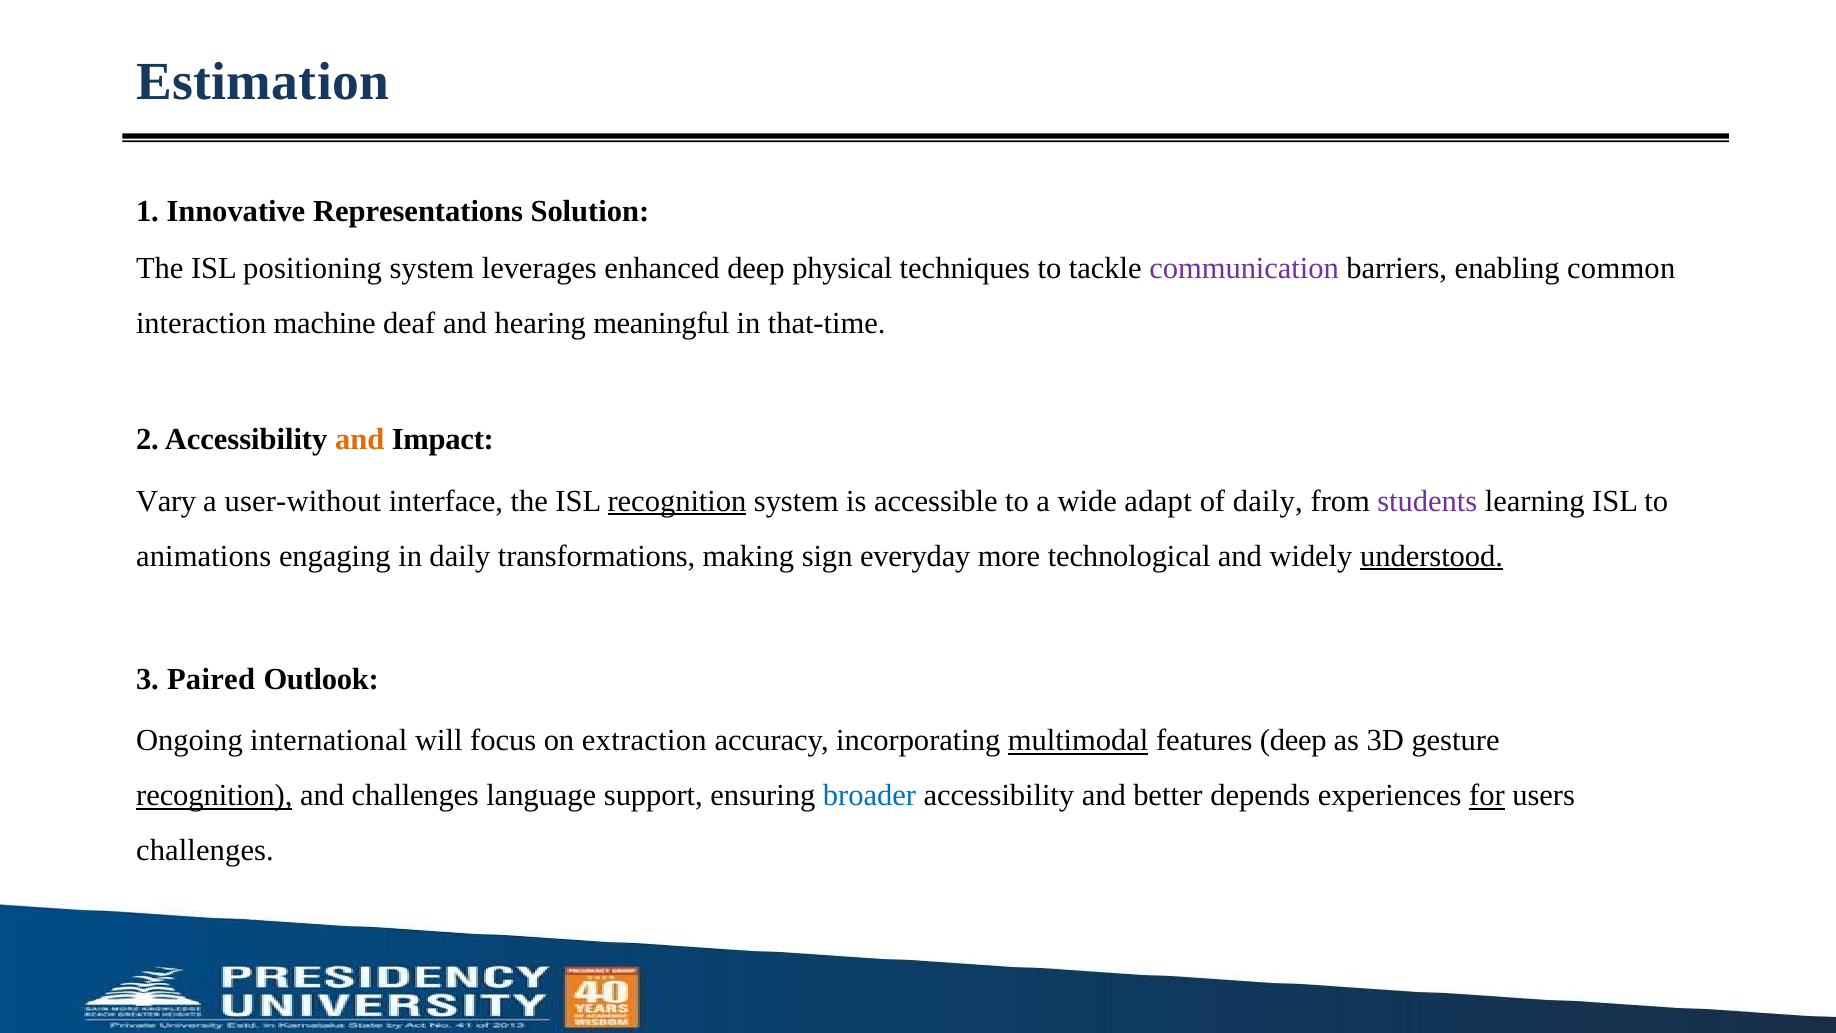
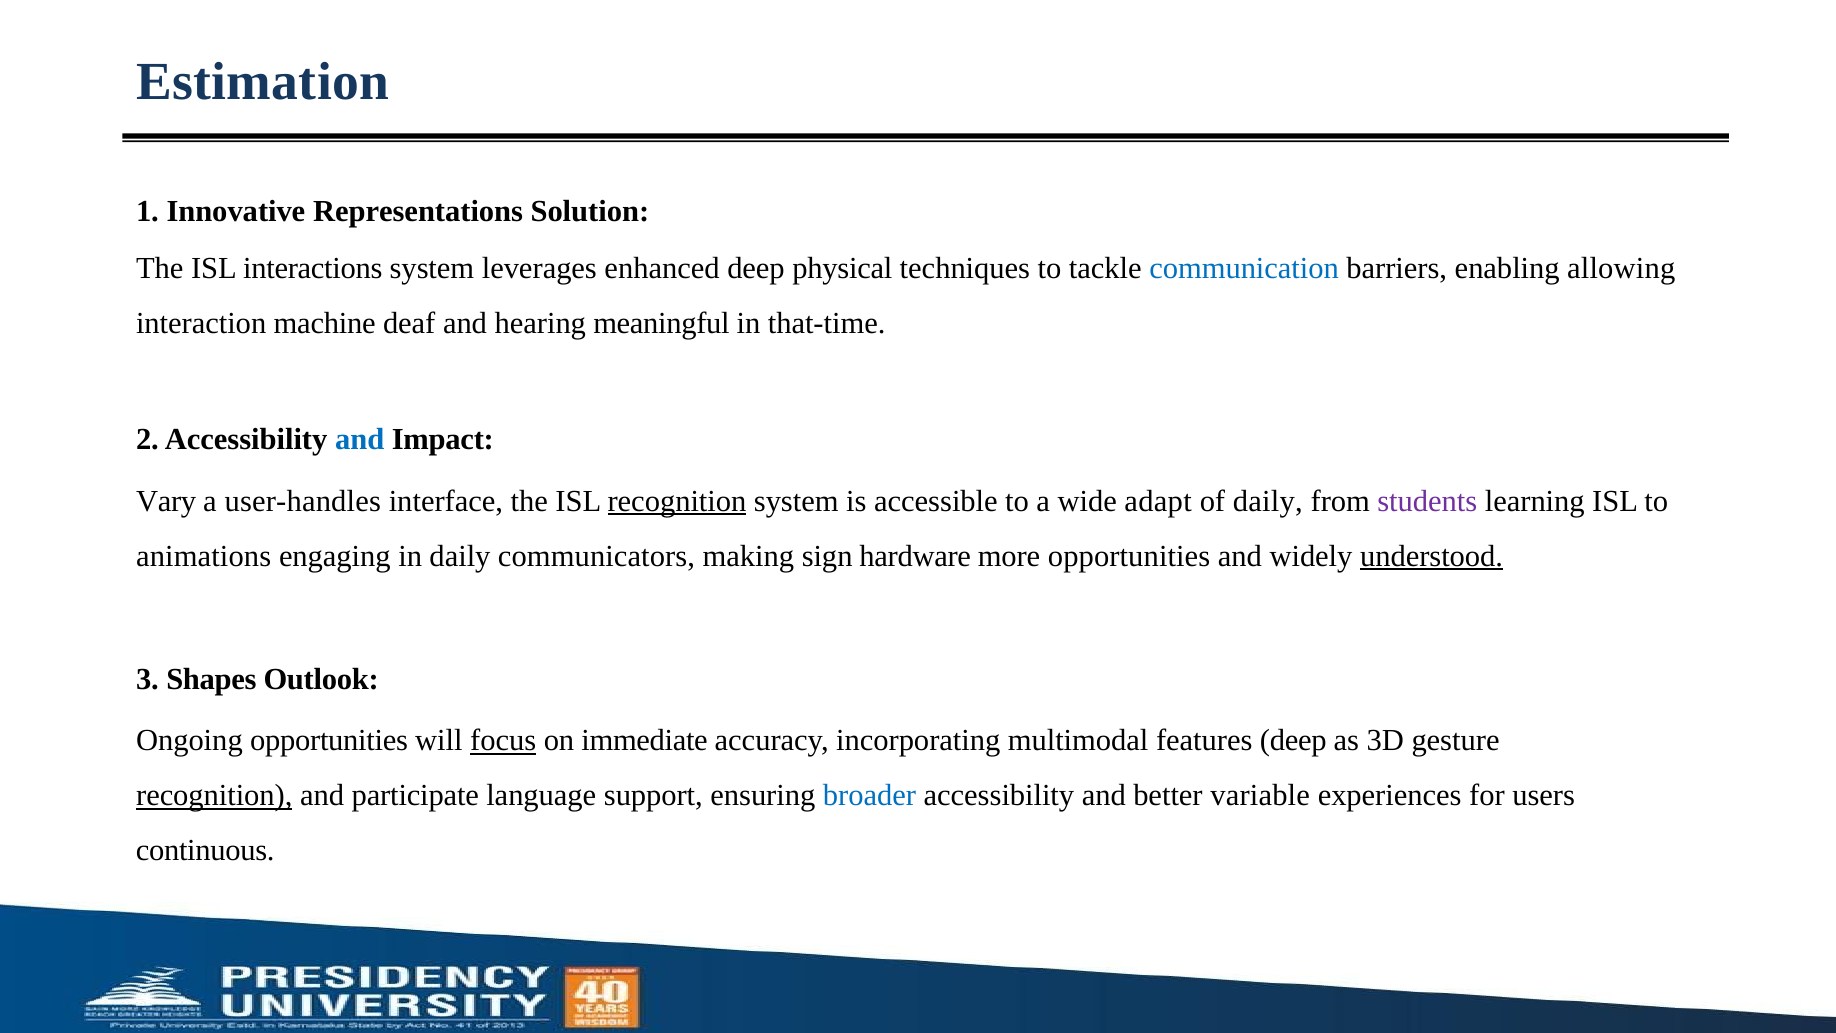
positioning: positioning -> interactions (313, 268)
communication colour: purple -> blue (1244, 268)
common: common -> allowing (1621, 268)
and colour: orange -> blue (360, 440)
user-without: user-without -> user-handles (303, 501)
transformations: transformations -> communicators (597, 556)
everyday: everyday -> hardware (915, 556)
more technological: technological -> opportunities (1129, 556)
Paired: Paired -> Shapes (211, 679)
Ongoing international: international -> opportunities (329, 740)
focus underline: none -> present (503, 740)
extraction: extraction -> immediate (645, 740)
multimodal underline: present -> none (1078, 740)
and challenges: challenges -> participate (415, 795)
depends: depends -> variable (1260, 795)
for underline: present -> none (1487, 795)
challenges: challenges -> continuous (205, 850)
